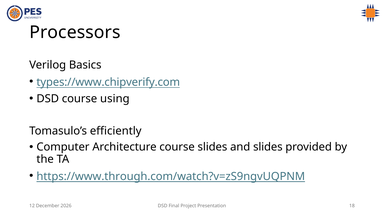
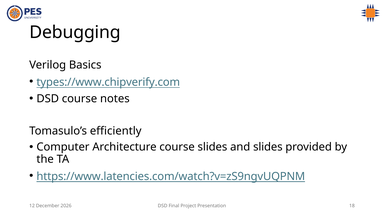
Processors: Processors -> Debugging (75, 32)
using: using -> notes (115, 99)
https://www.through.com/watch?v=zS9ngvUQPNM: https://www.through.com/watch?v=zS9ngvUQPNM -> https://www.latencies.com/watch?v=zS9ngvUQPNM (171, 176)
